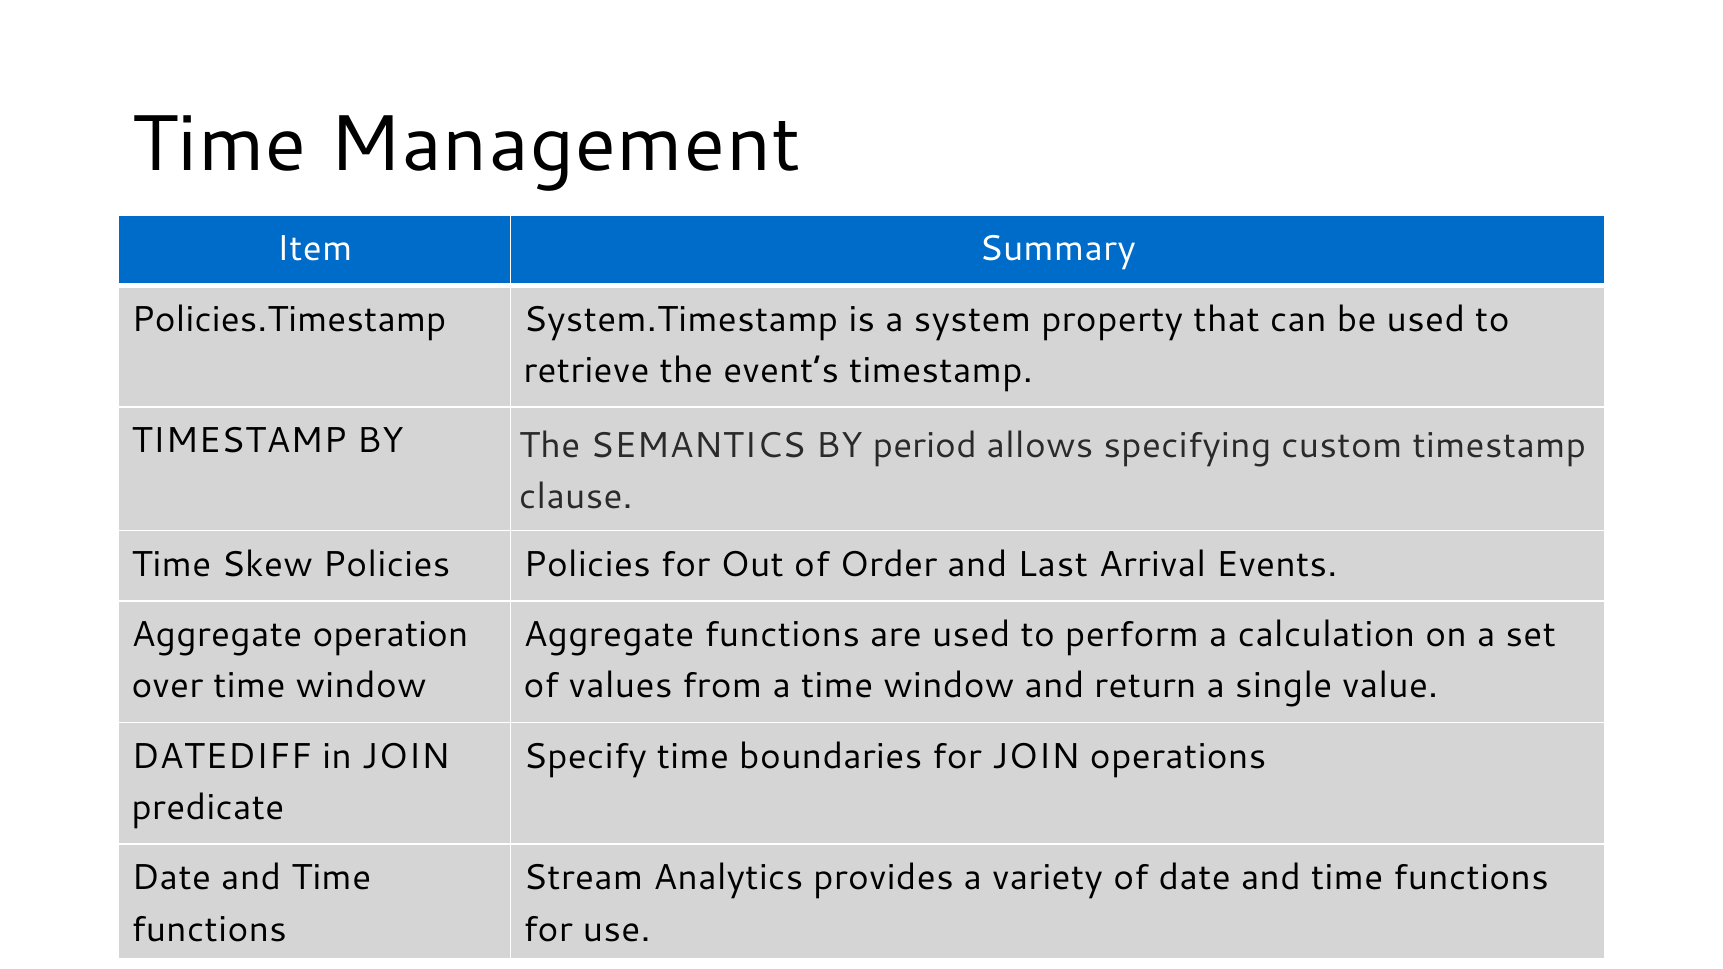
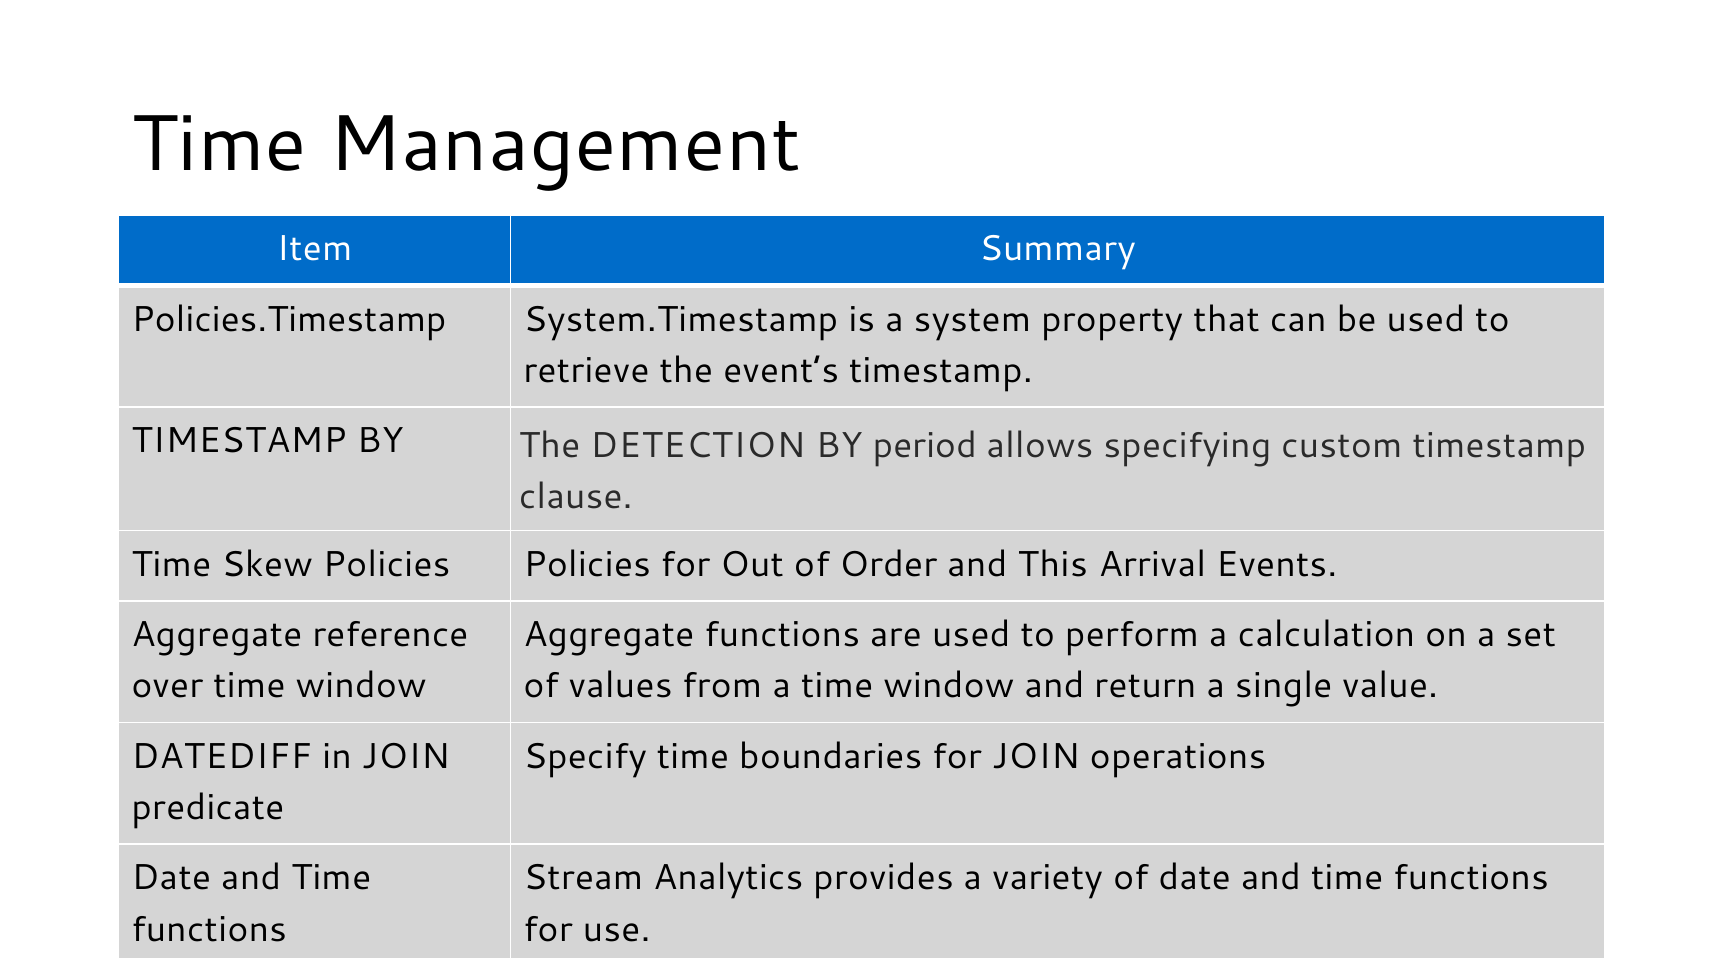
SEMANTICS: SEMANTICS -> DETECTION (698, 445)
Last: Last -> This (1053, 565)
operation: operation -> reference (390, 635)
